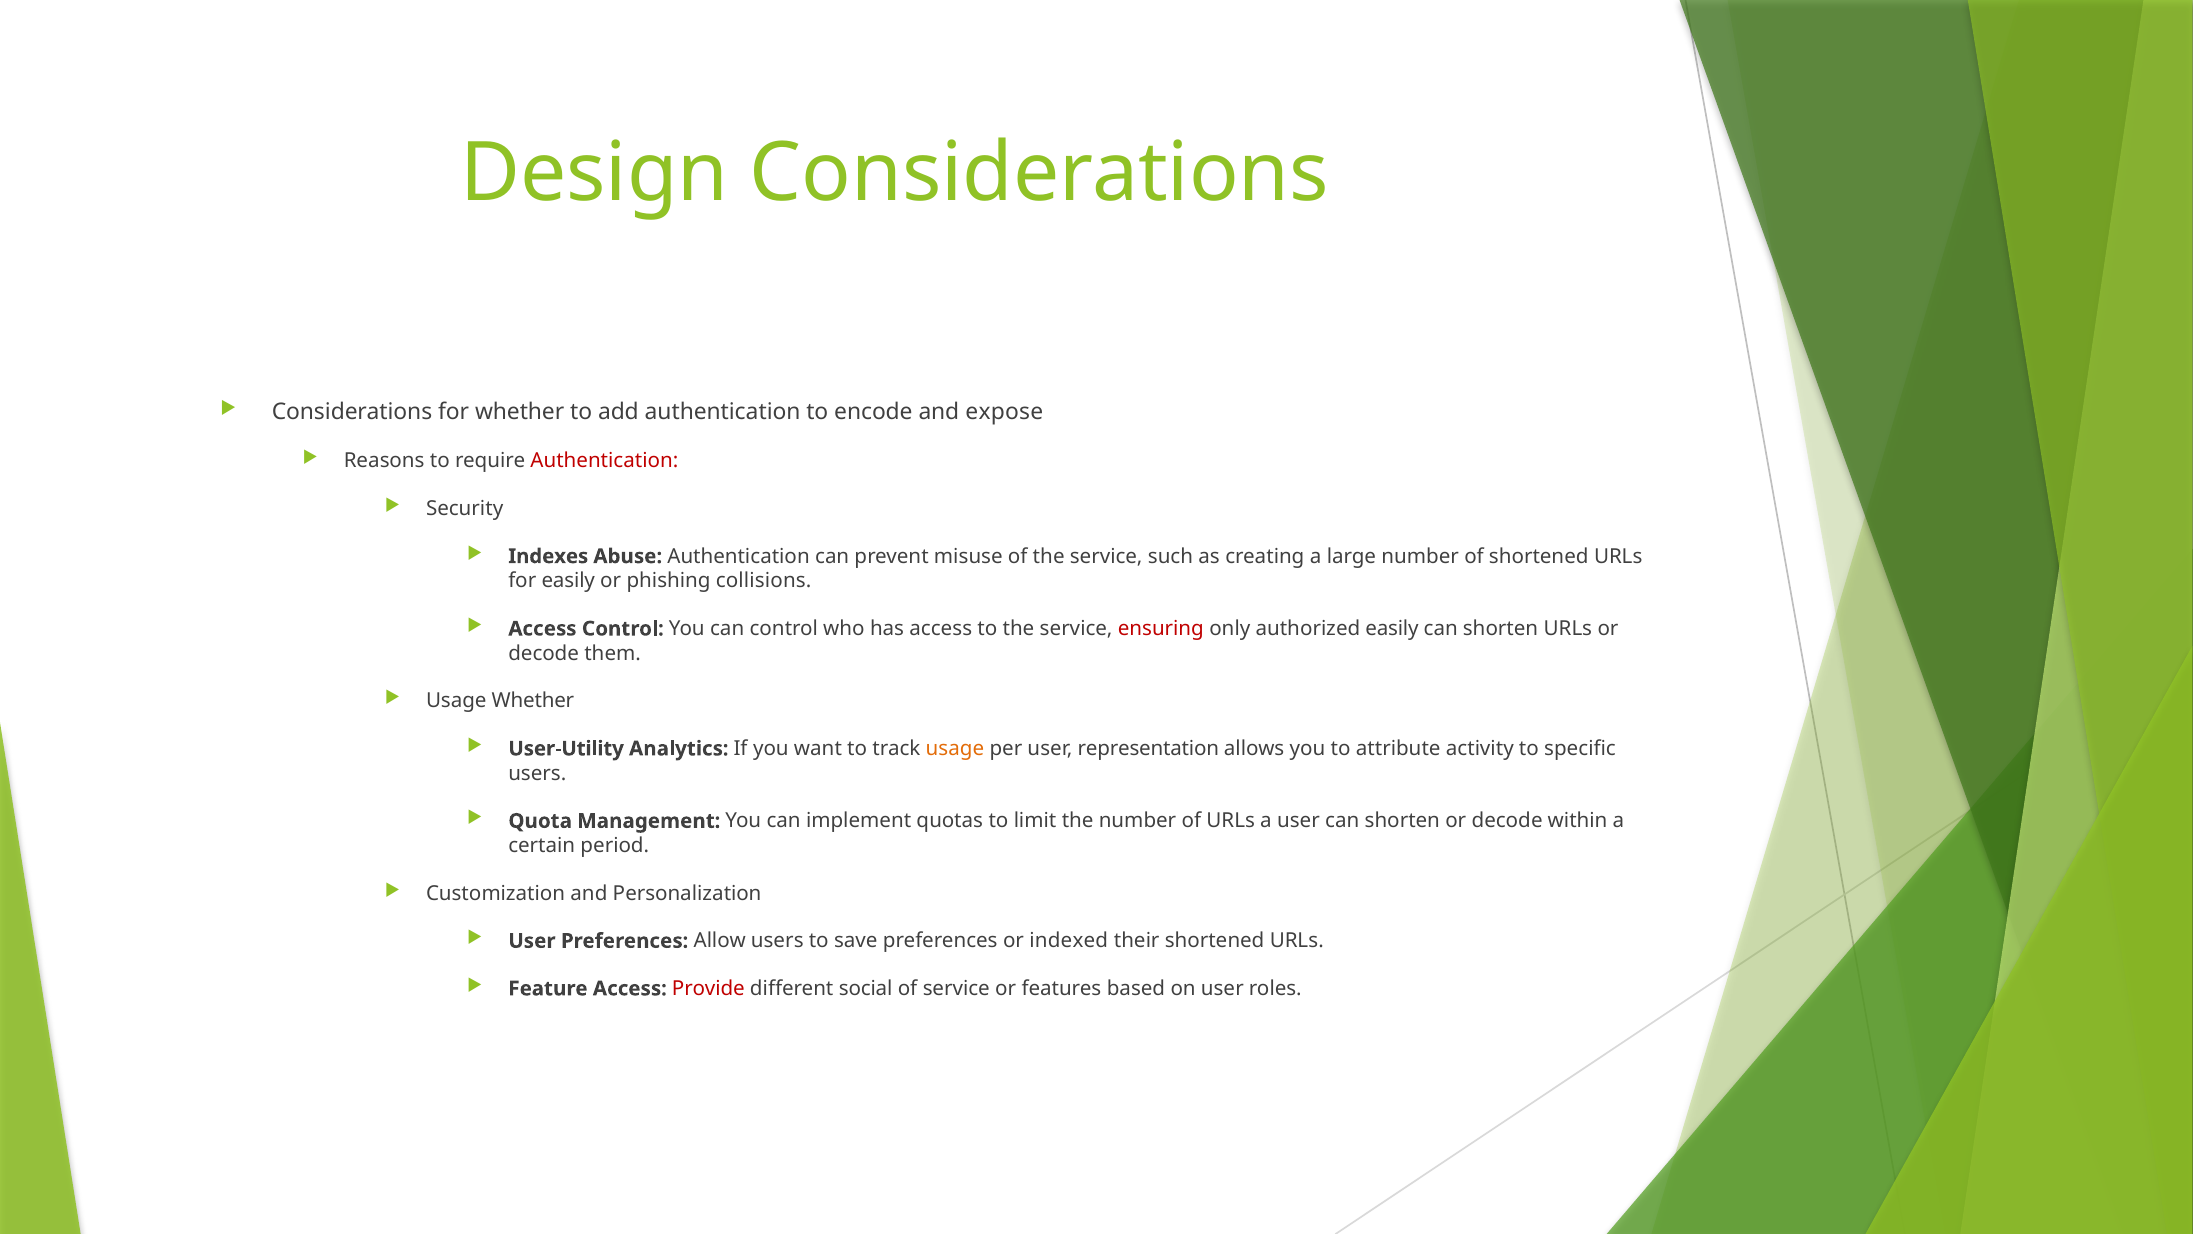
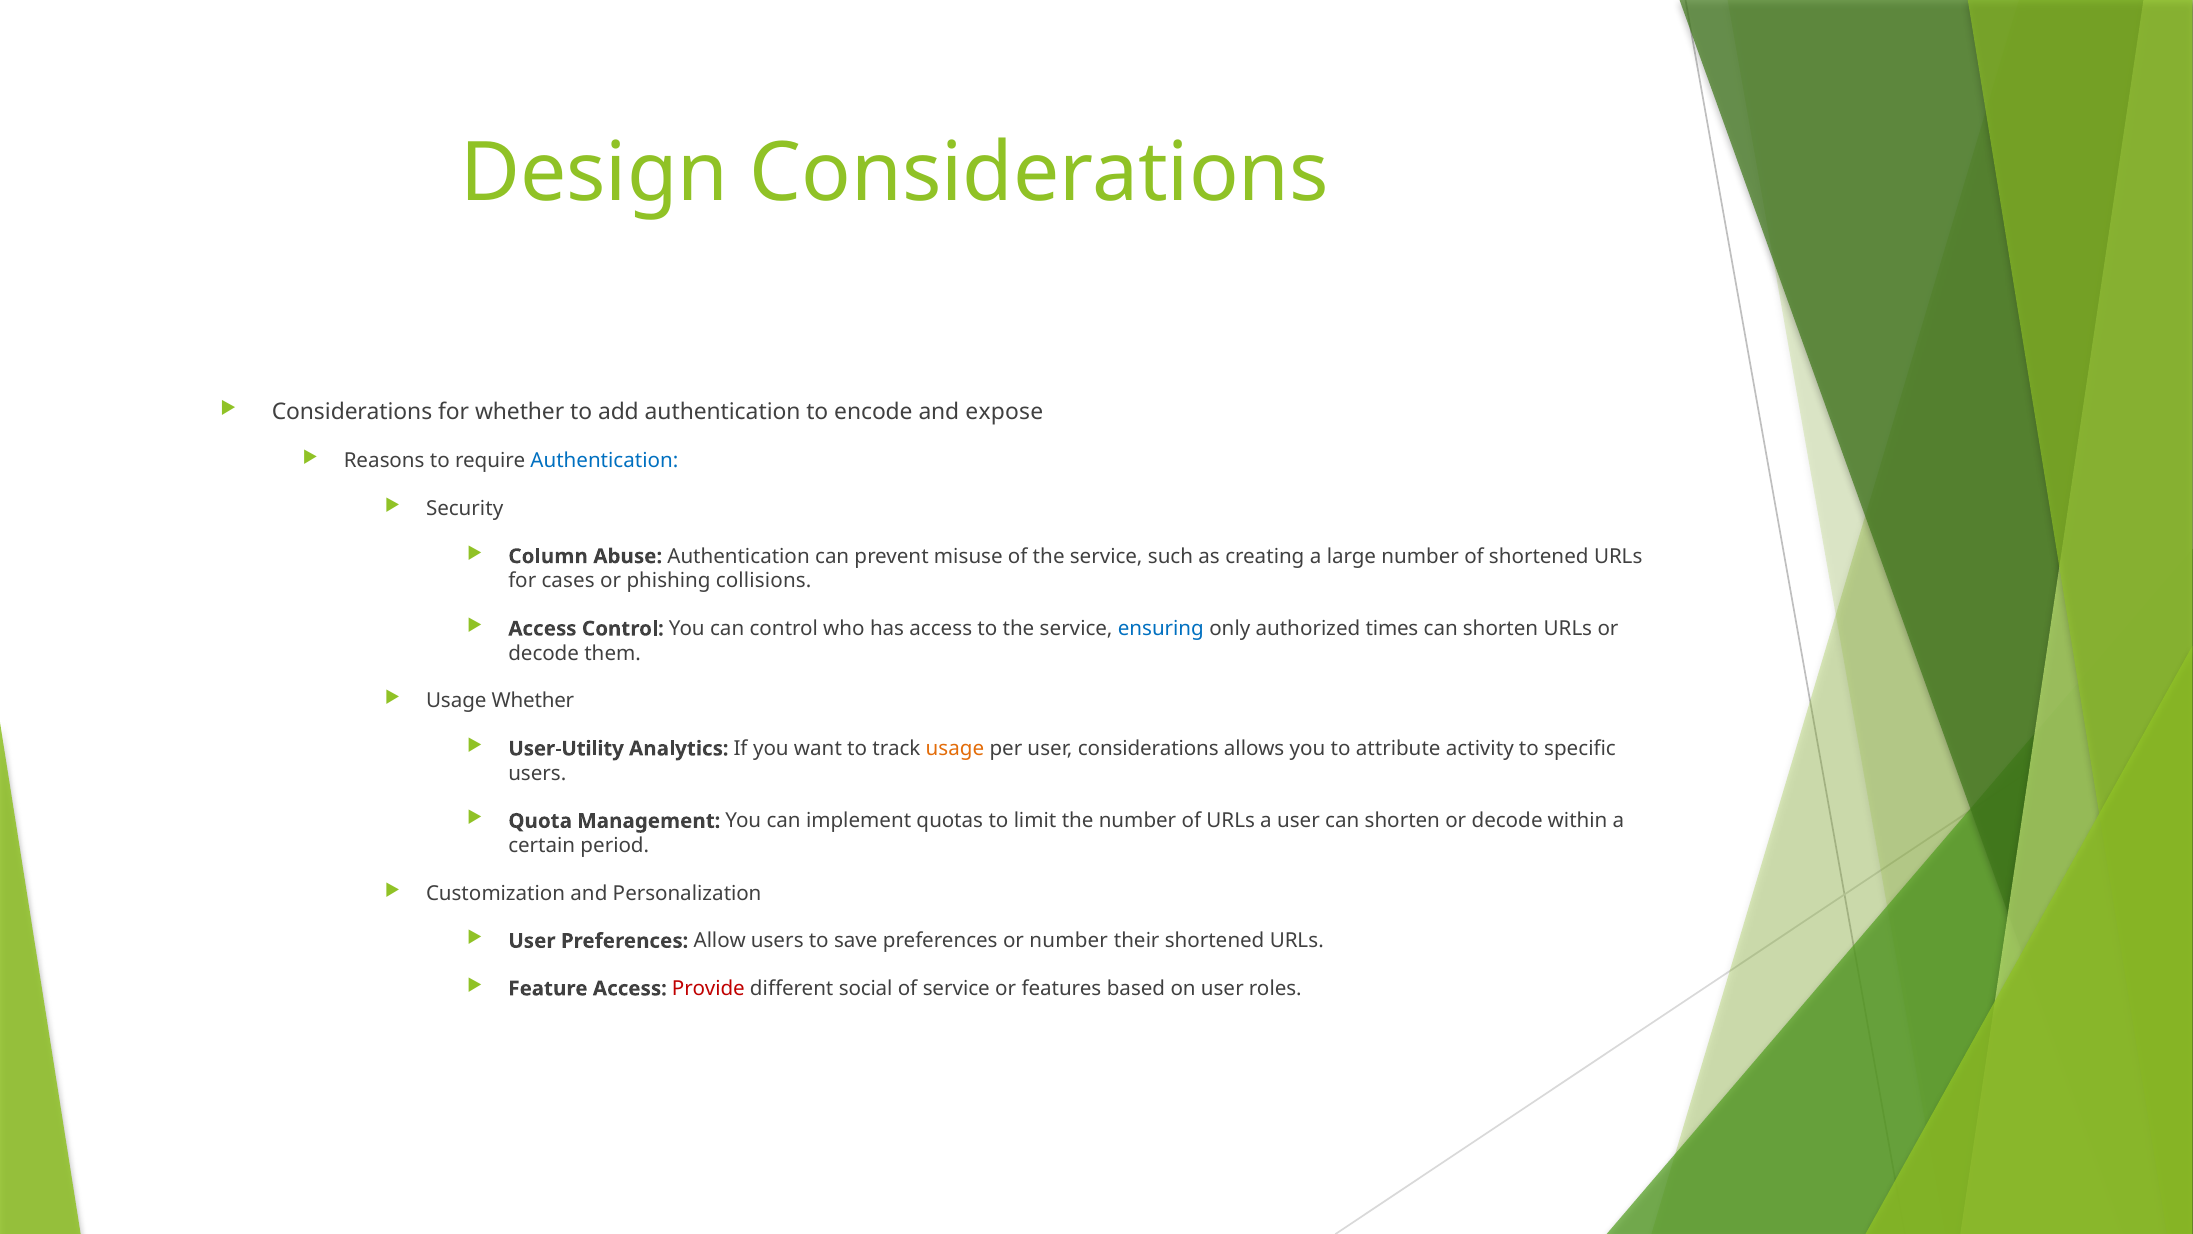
Authentication colour: red -> blue (604, 461)
Indexes: Indexes -> Column (548, 556)
for easily: easily -> cases (568, 581)
ensuring colour: red -> blue (1161, 628)
authorized easily: easily -> times (1392, 628)
user representation: representation -> considerations (1148, 748)
or indexed: indexed -> number (1069, 941)
